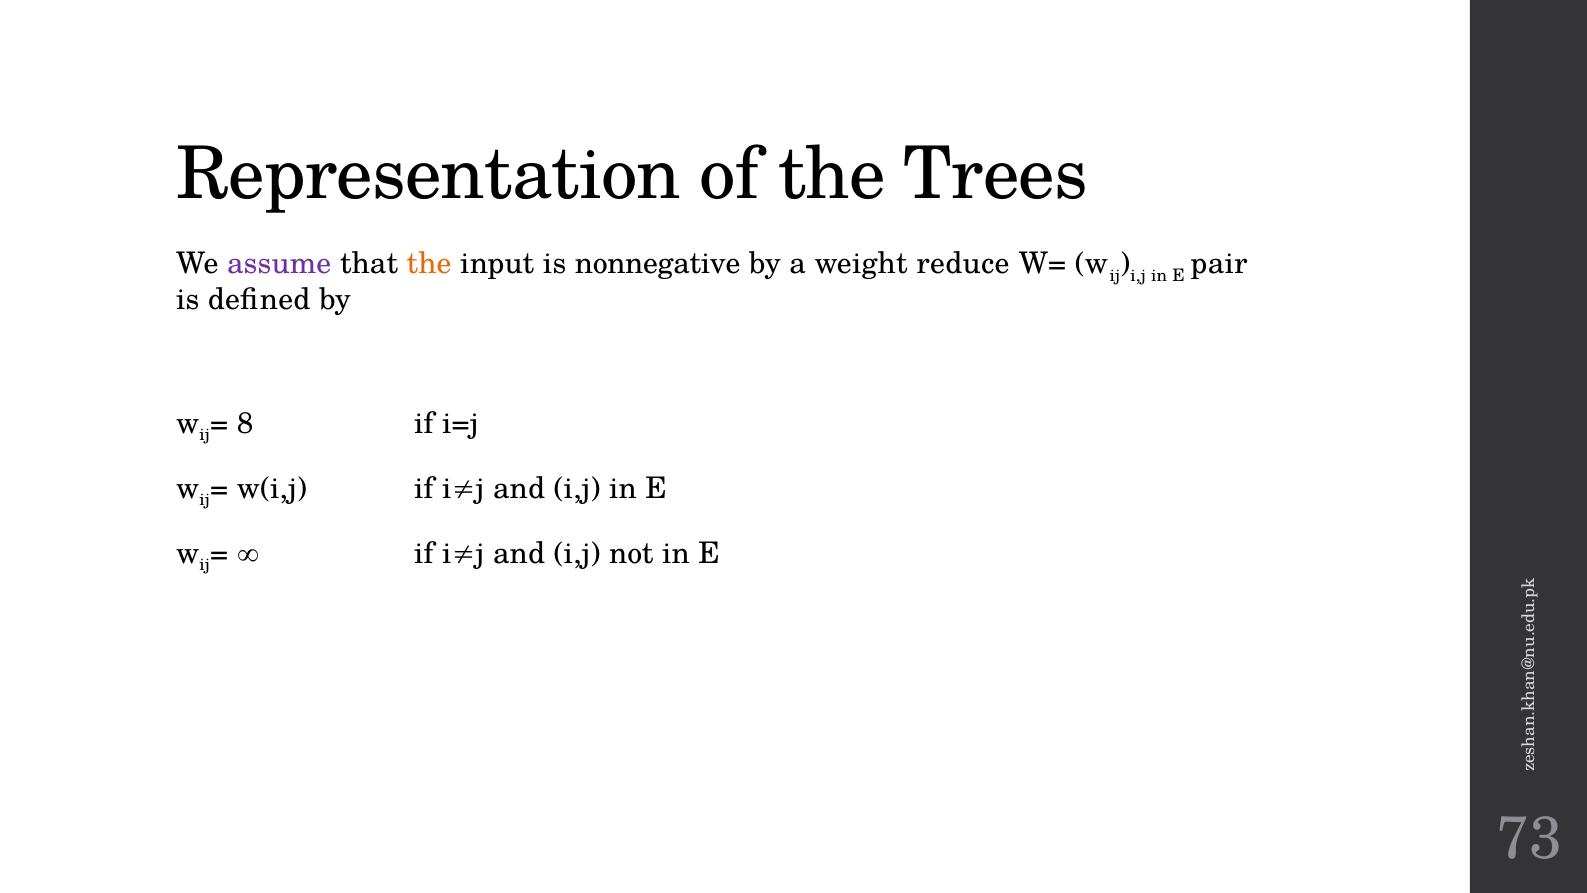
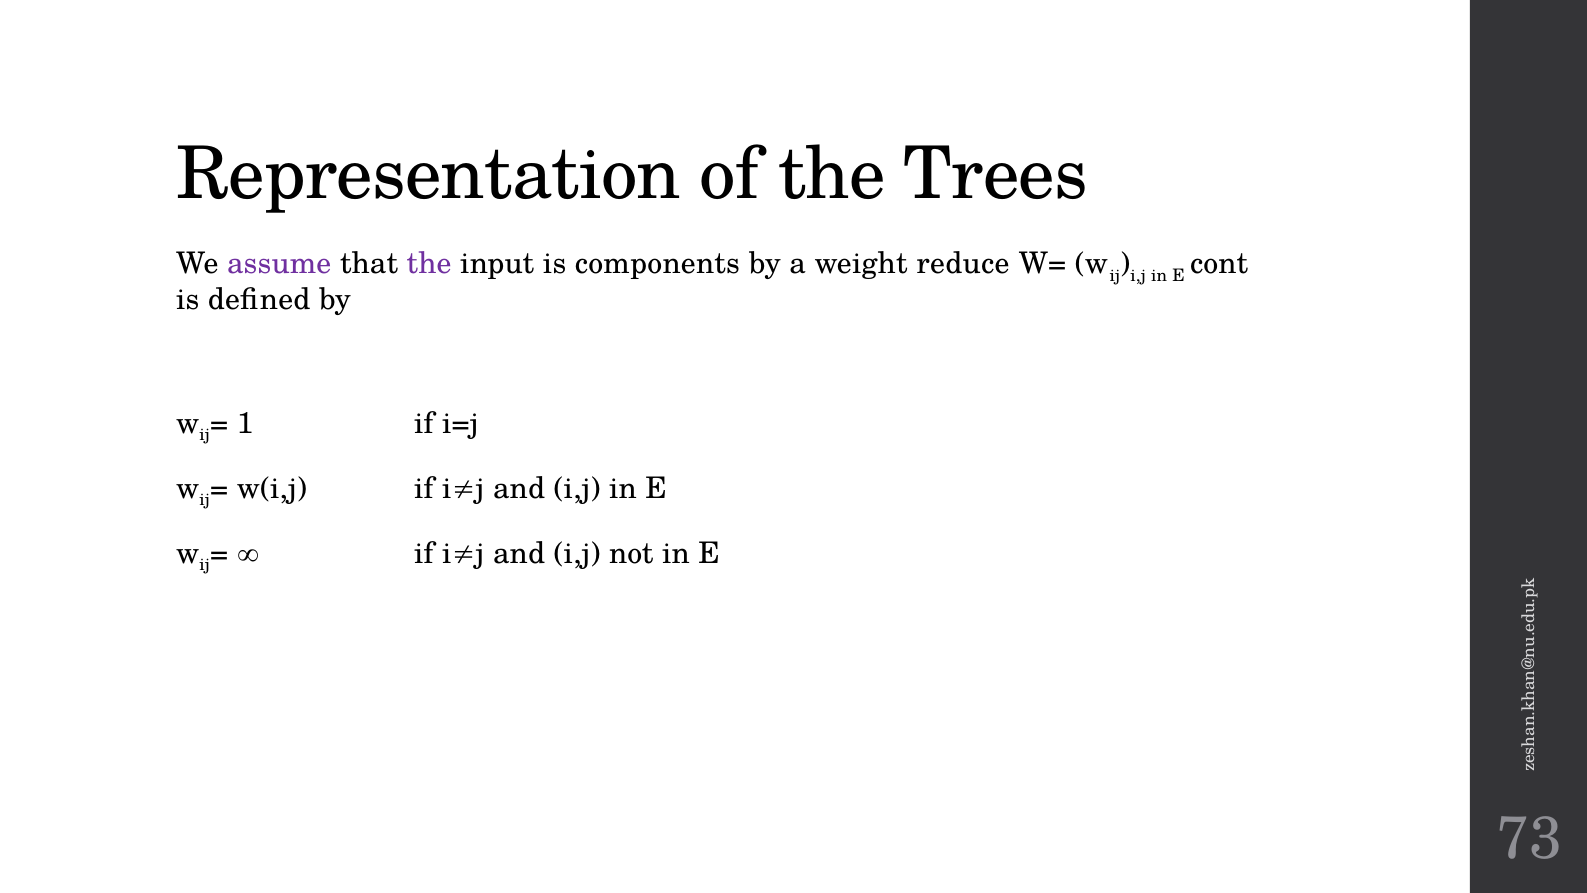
the colour: orange -> purple (429, 264)
nonnegative: nonnegative -> components (657, 264)
pair: pair -> cont (1219, 264)
8: 8 -> 1 (245, 423)
